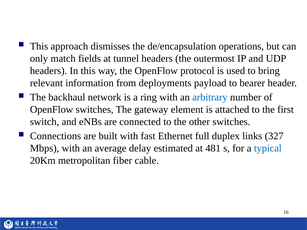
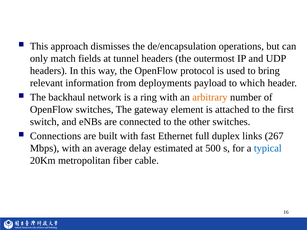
bearer: bearer -> which (252, 83)
arbitrary colour: blue -> orange (210, 97)
327: 327 -> 267 (274, 136)
481: 481 -> 500 (213, 149)
